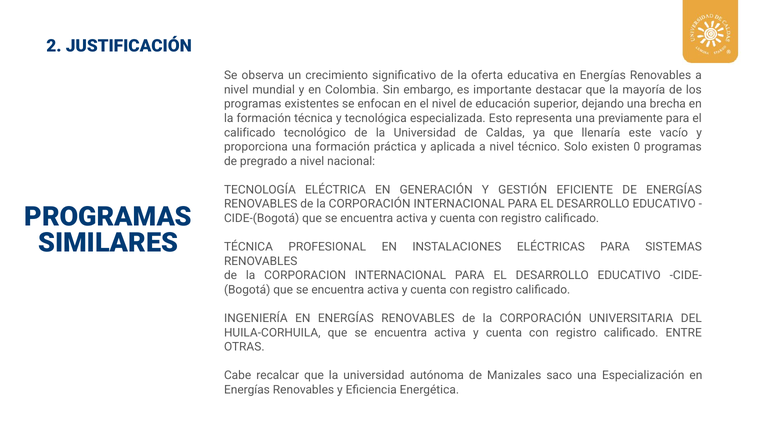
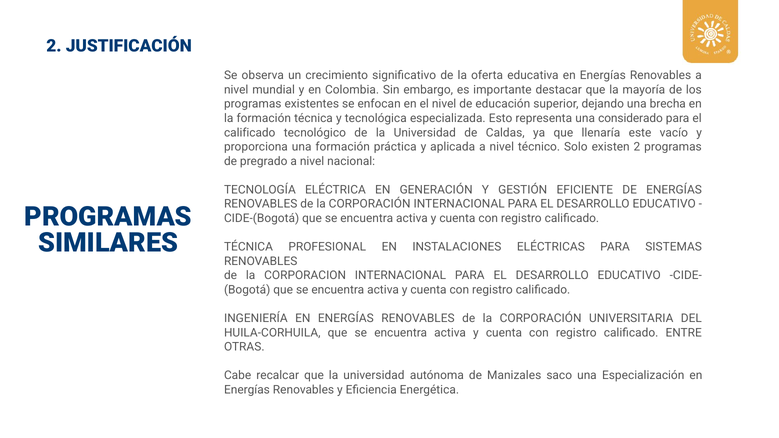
previamente: previamente -> considerado (630, 118)
existen 0: 0 -> 2 (637, 147)
